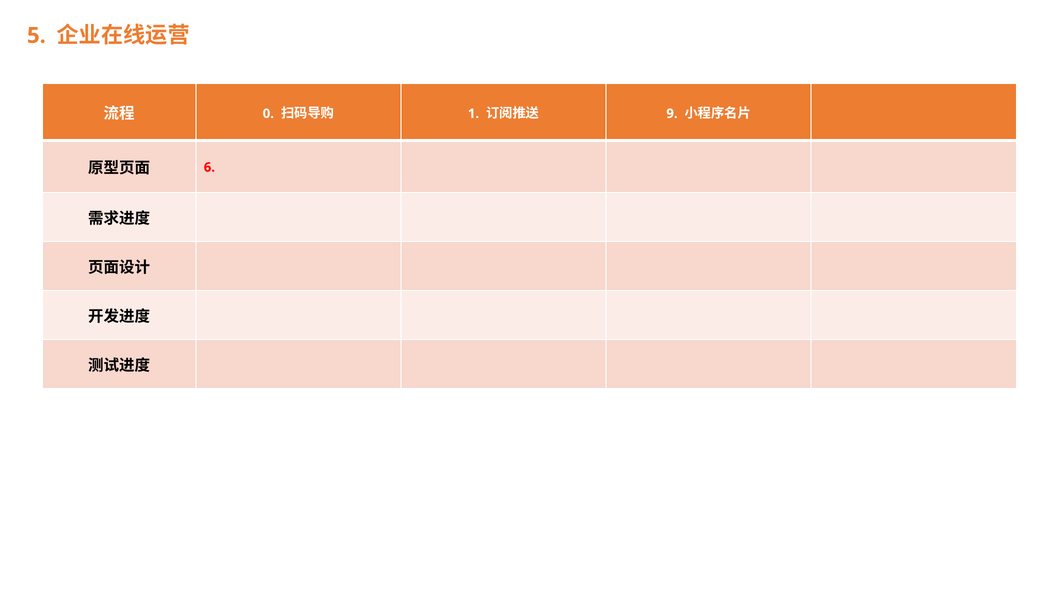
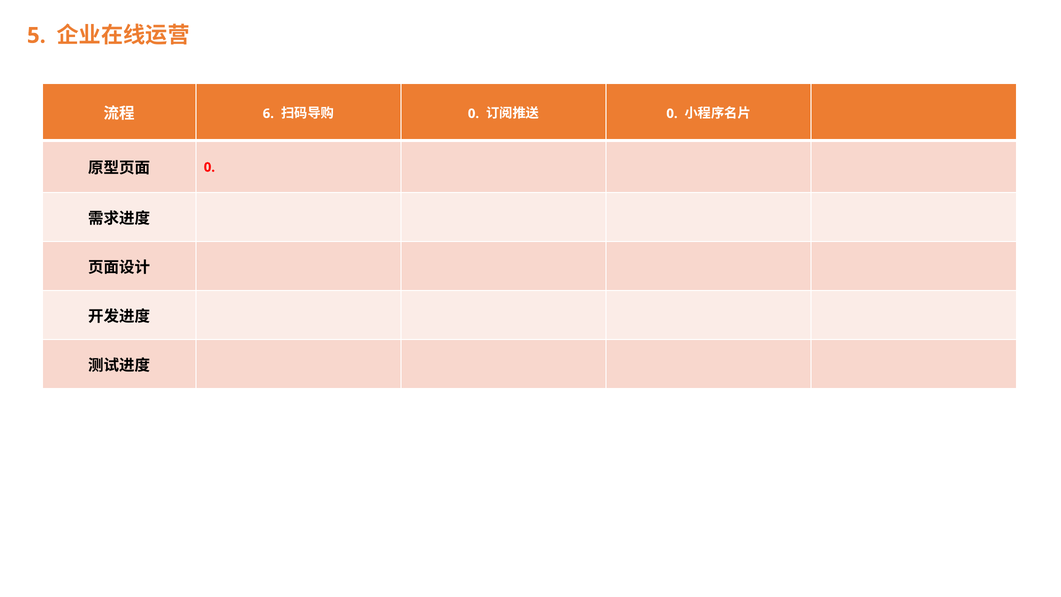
0: 0 -> 6 (268, 114)
1: 1 -> 0 (473, 114)
9: 9 -> 0 (672, 114)
6: 6 -> 0 (209, 167)
